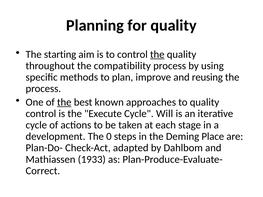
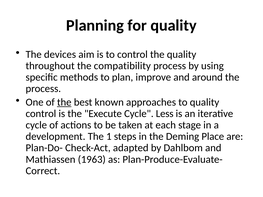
starting: starting -> devices (60, 54)
the underline: present -> none (157, 54)
reusing: reusing -> around (207, 77)
Will: Will -> Less (165, 114)
0: 0 -> 1 (109, 137)
1933: 1933 -> 1963 (92, 160)
